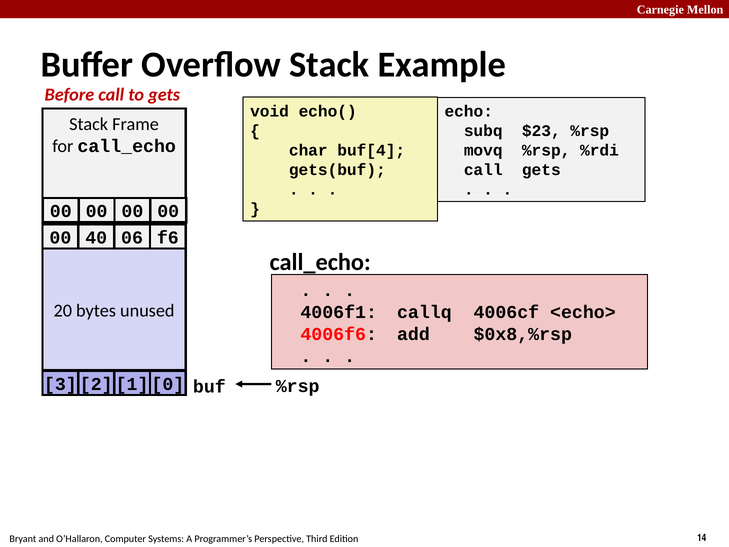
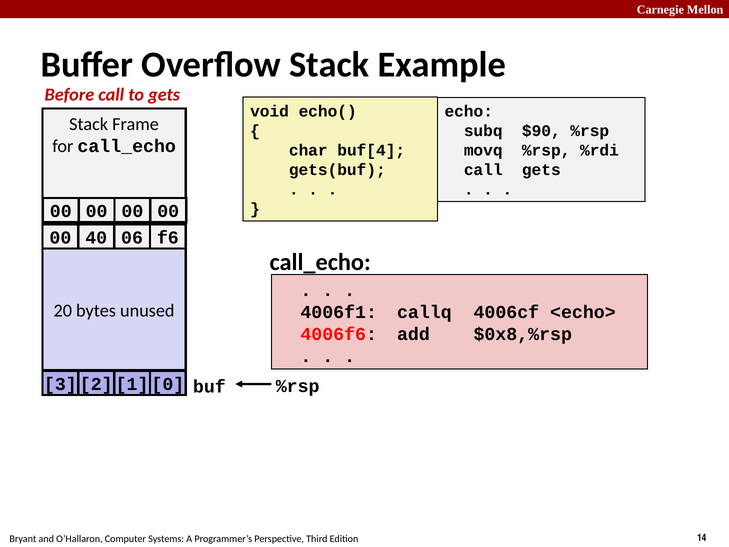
$23: $23 -> $90 (541, 131)
